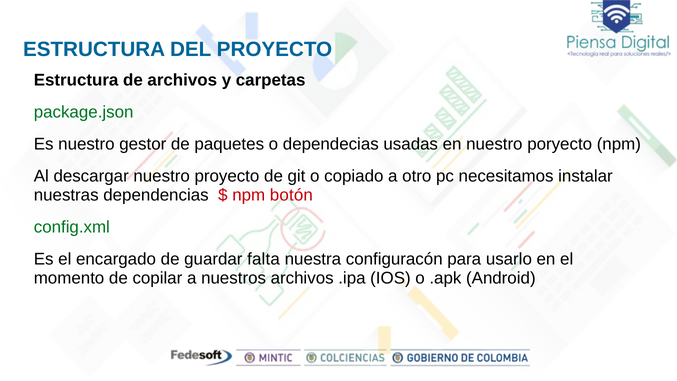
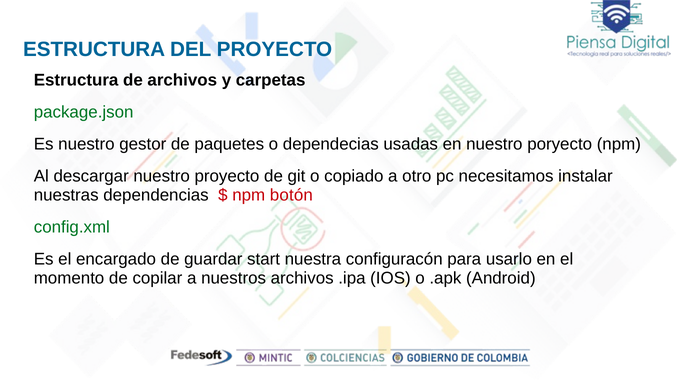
falta: falta -> start (264, 259)
